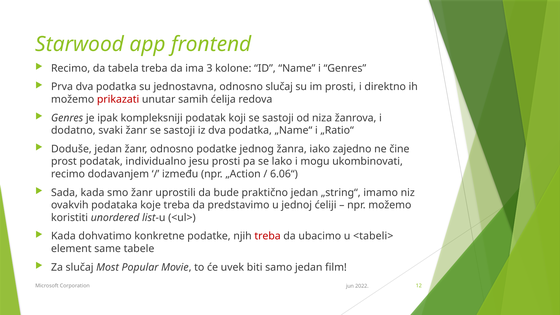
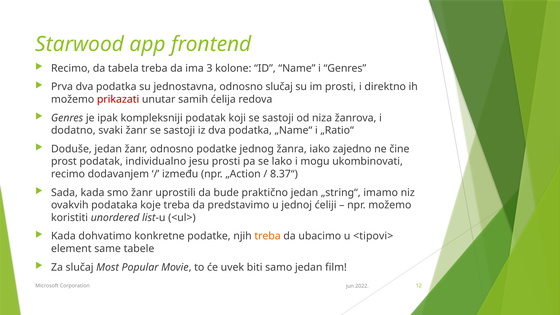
6.06“: 6.06“ -> 8.37“ (284, 174)
treba colour: red -> orange (268, 236)
<tabeli>: <tabeli> -> <tipovi> (373, 236)
